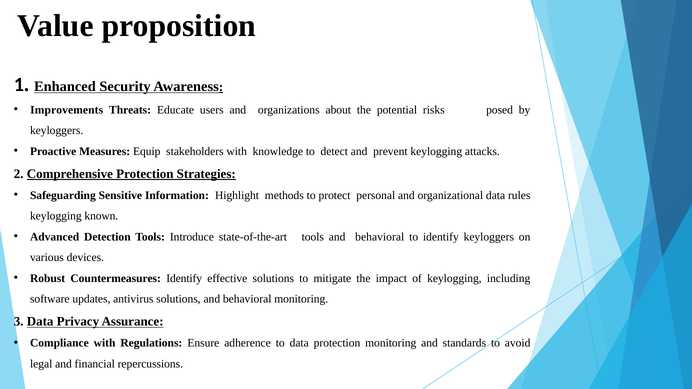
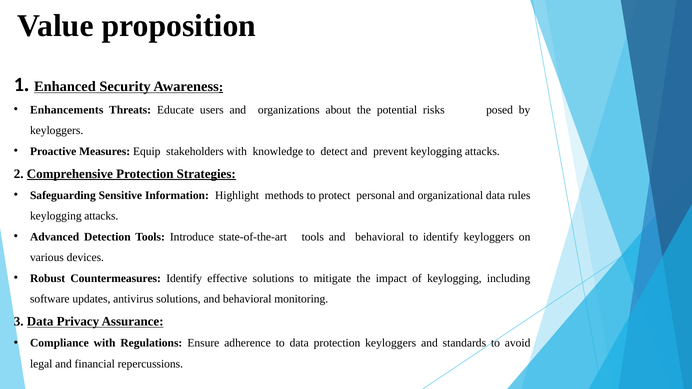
Improvements: Improvements -> Enhancements (67, 110)
known: known -> attacks (101, 216)
protection monitoring: monitoring -> keyloggers (391, 343)
